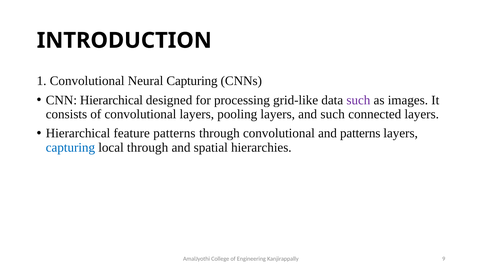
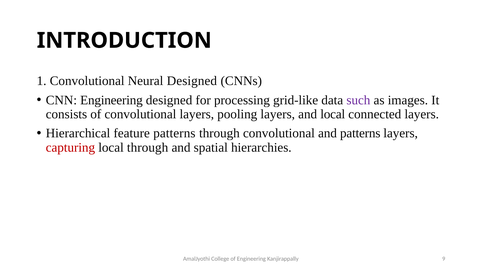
Neural Capturing: Capturing -> Designed (192, 81)
CNN Hierarchical: Hierarchical -> Engineering (111, 100)
and such: such -> local (333, 114)
capturing colour: blue -> red (70, 148)
